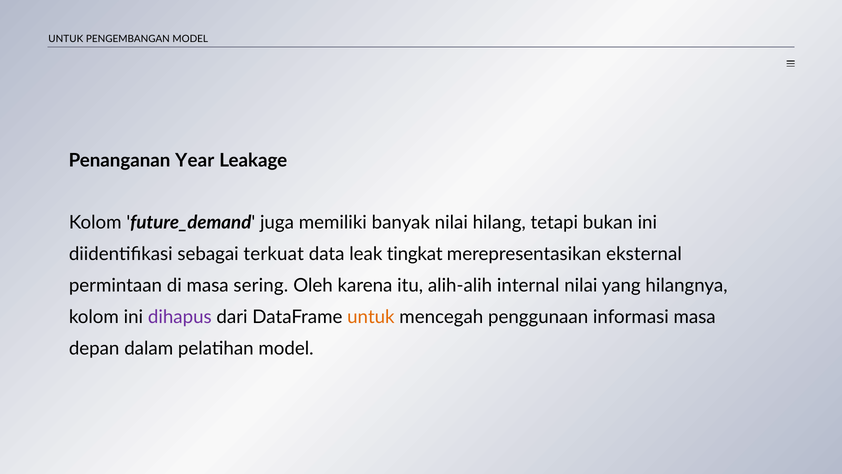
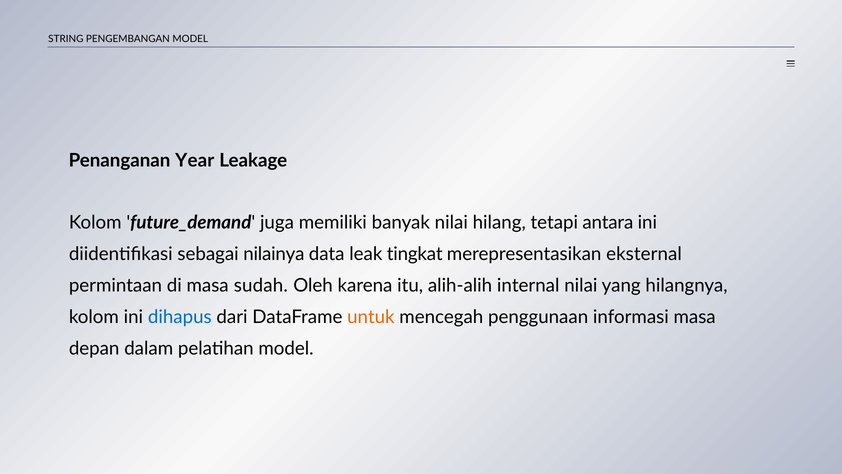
UNTUK: UNTUK -> STRING (66, 39)
bukan: bukan -> antara (608, 223)
terkuat: terkuat -> nilainya (274, 254)
sering: sering -> sudah (261, 285)
dihapus colour: purple -> blue (180, 317)
